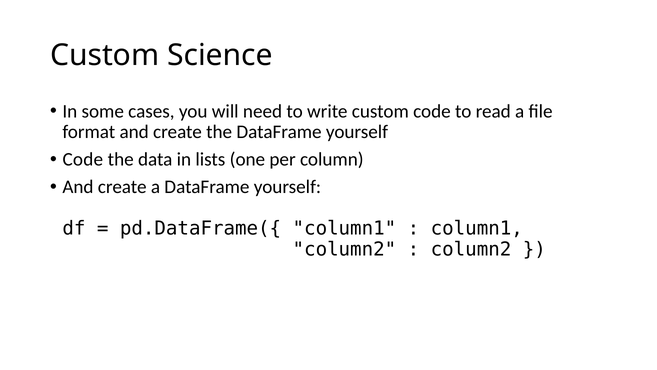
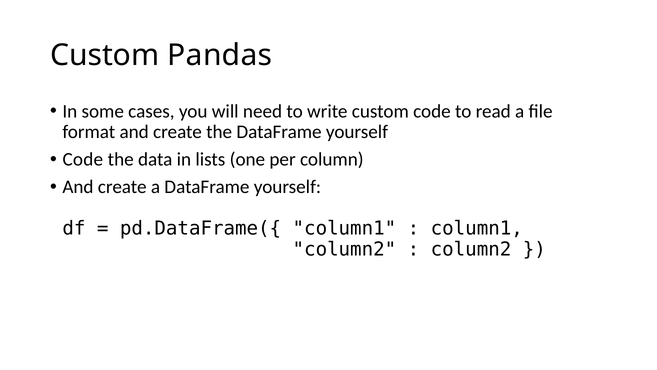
Science: Science -> Pandas (220, 55)
